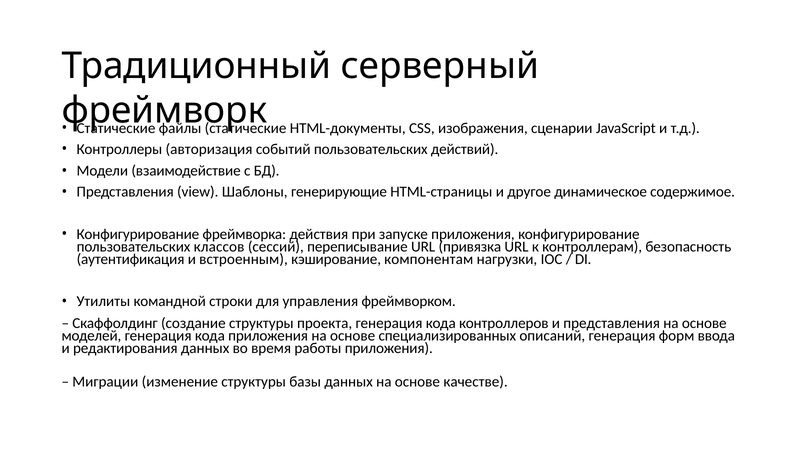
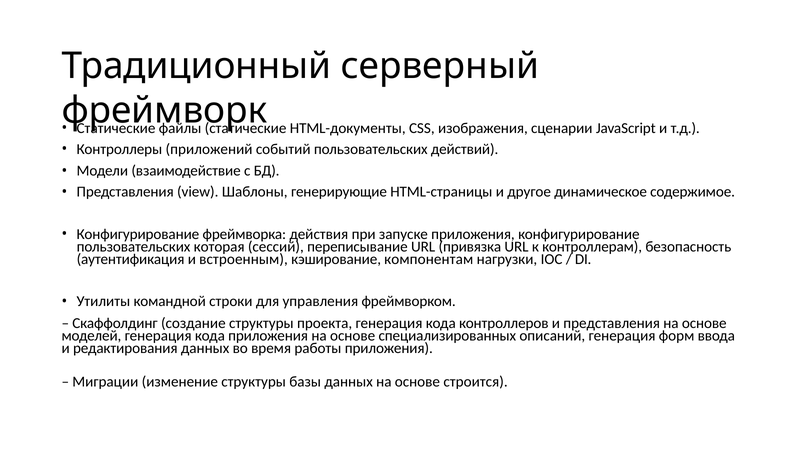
авторизация: авторизация -> приложений (209, 149)
классов: классов -> которая (219, 247)
качестве: качестве -> строится (476, 382)
